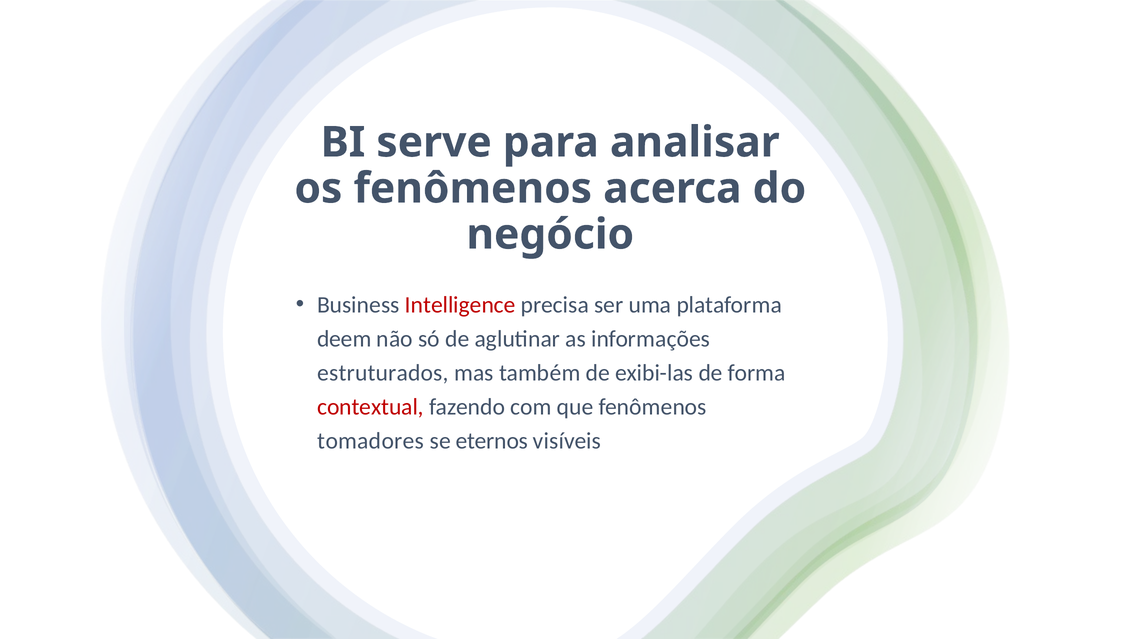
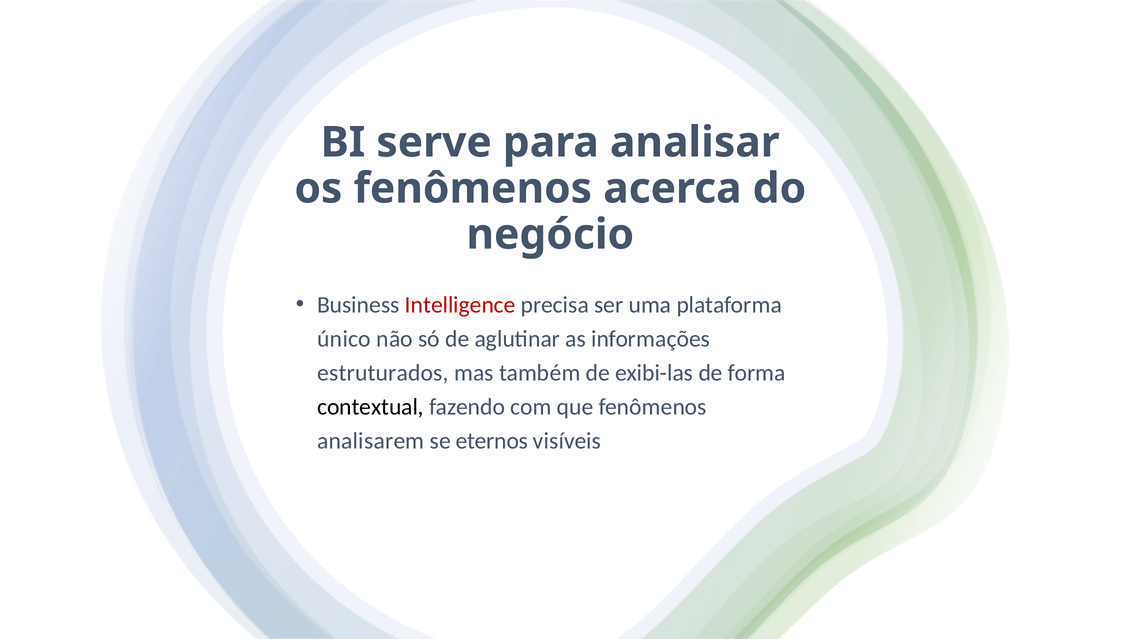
deem: deem -> único (344, 339)
contextual colour: red -> black (370, 407)
tomadores: tomadores -> analisarem (371, 441)
